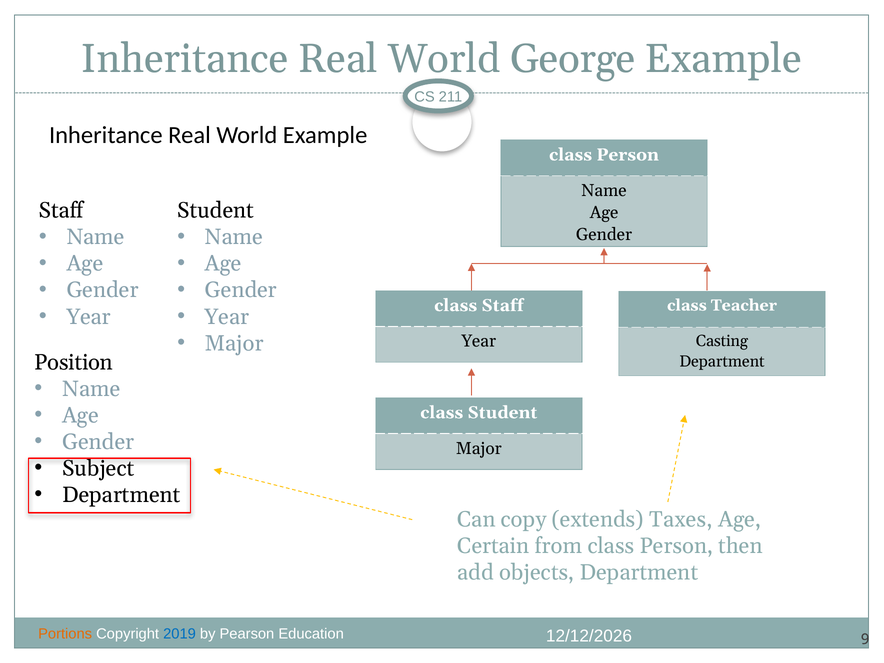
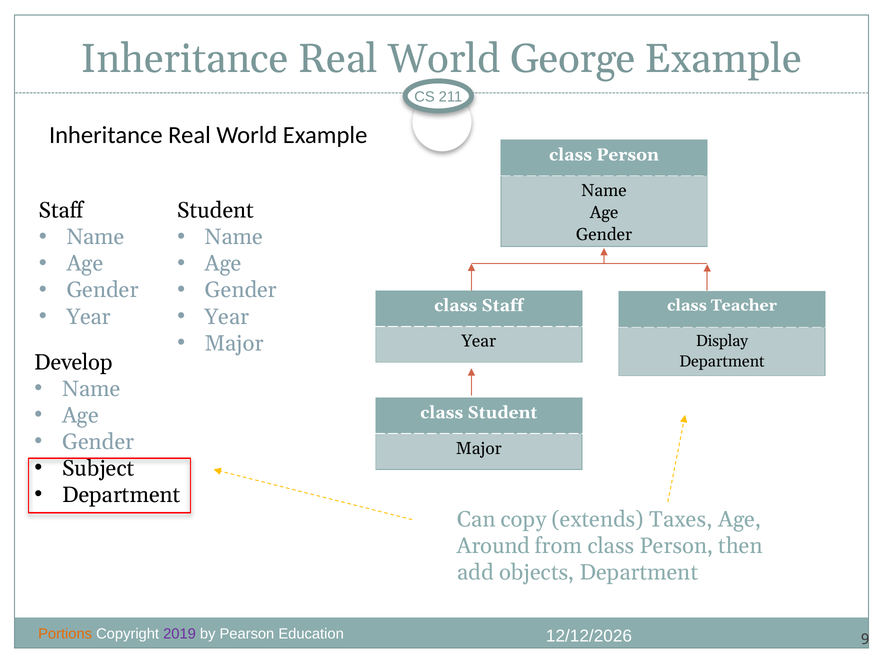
Casting: Casting -> Display (722, 341)
Position: Position -> Develop (74, 362)
Certain: Certain -> Around (493, 546)
2019 colour: blue -> purple (180, 634)
